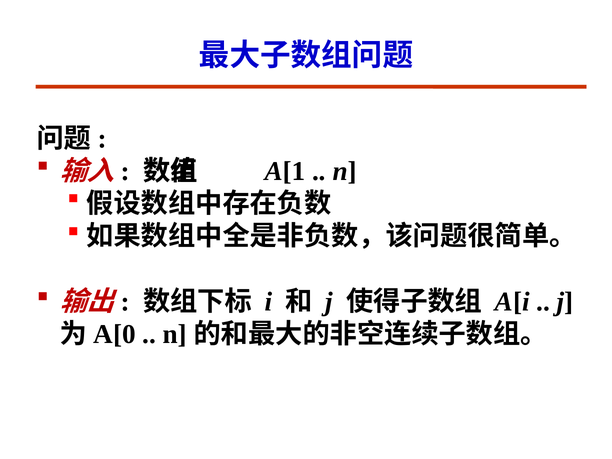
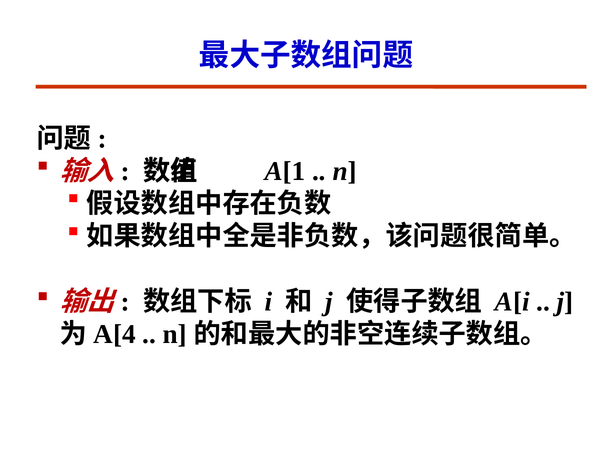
A[0: A[0 -> A[4 (115, 334)
